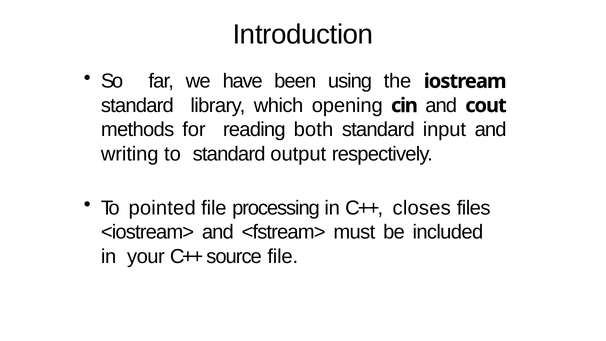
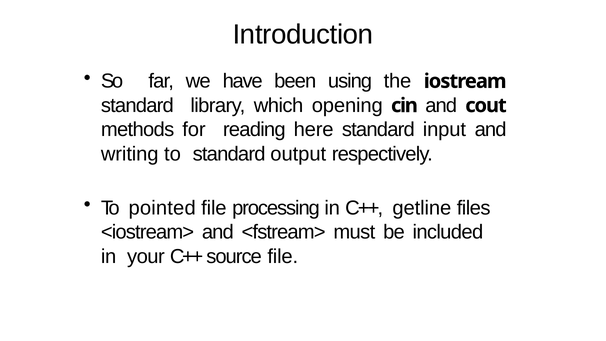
both: both -> here (314, 130)
closes: closes -> getline (422, 208)
